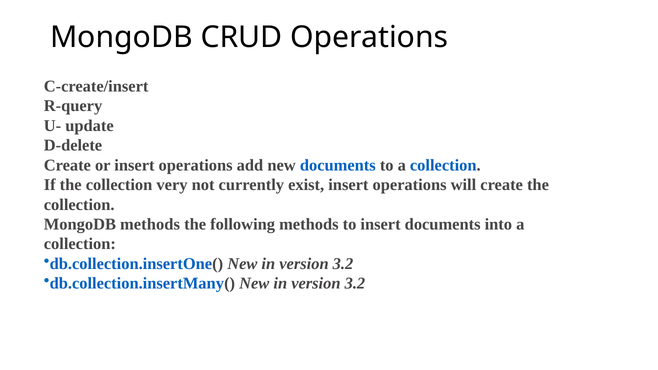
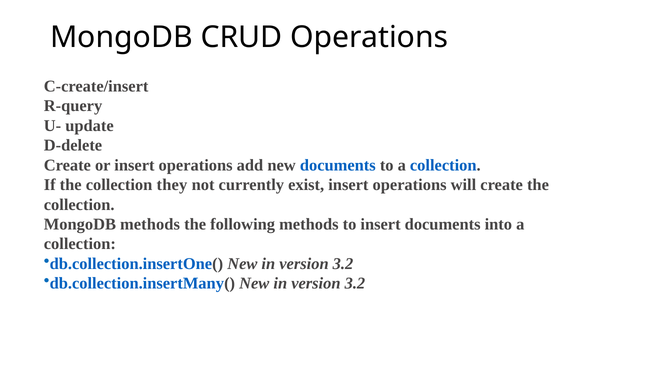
very: very -> they (172, 185)
